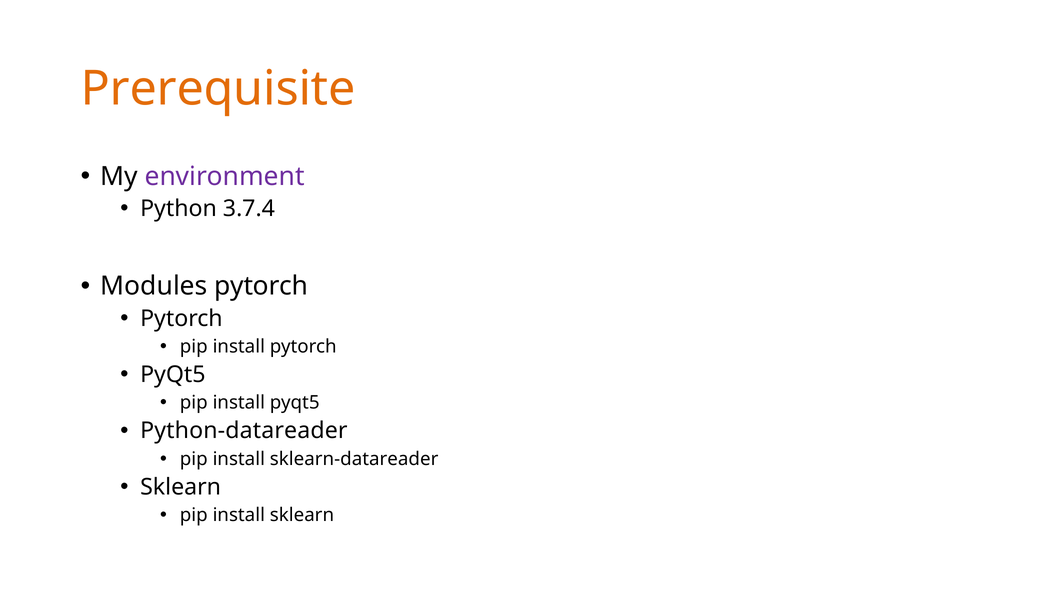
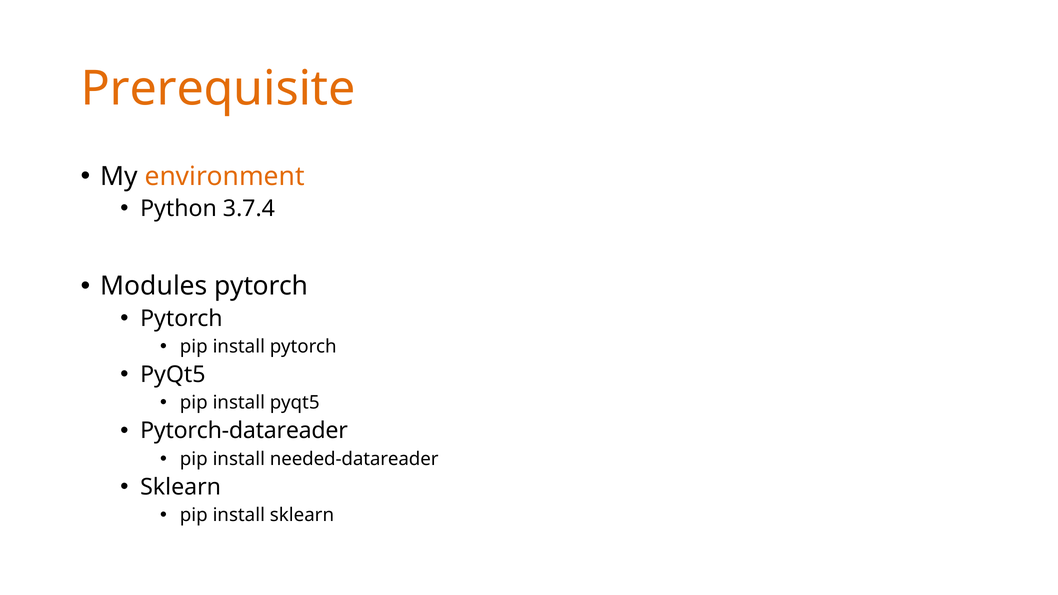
environment colour: purple -> orange (225, 177)
Python-datareader: Python-datareader -> Pytorch-datareader (244, 431)
sklearn-datareader: sklearn-datareader -> needed-datareader (354, 459)
